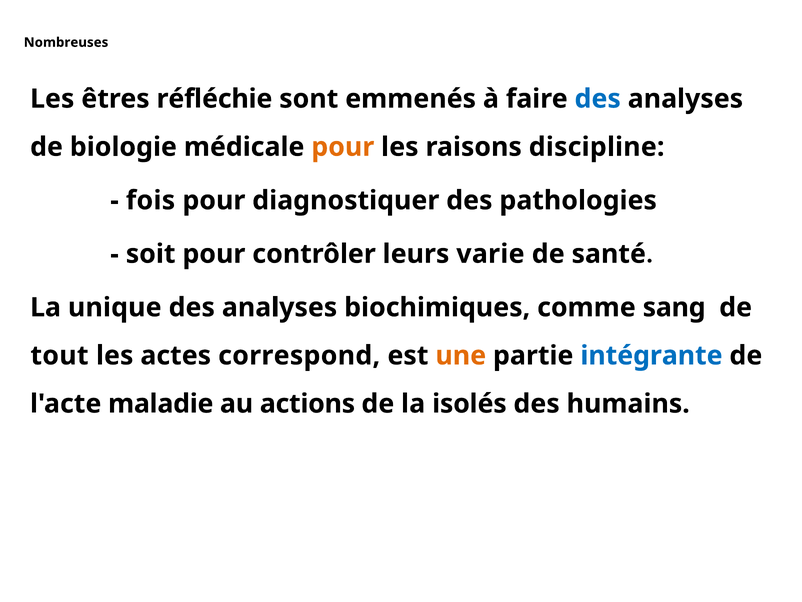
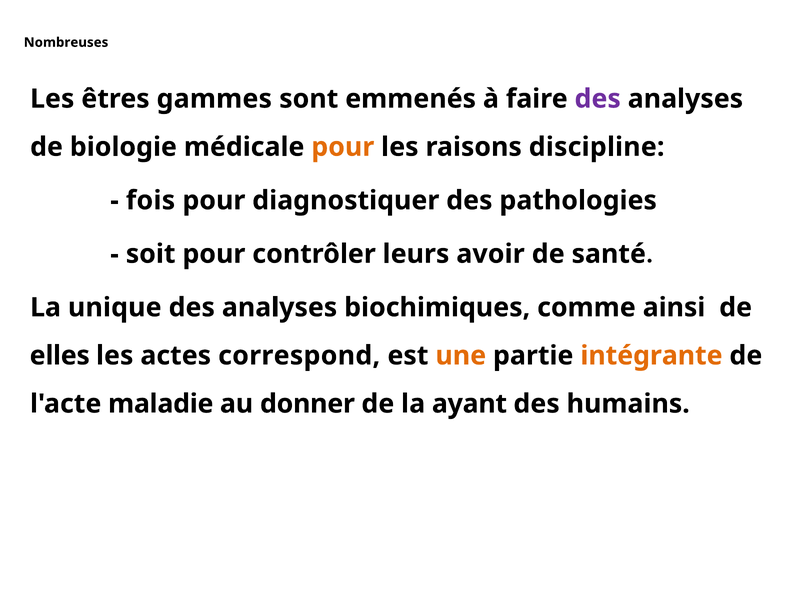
réfléchie: réfléchie -> gammes (214, 99)
des colour: blue -> purple (598, 99)
varie: varie -> avoir (490, 254)
sang: sang -> ainsi (674, 307)
tout: tout -> elles (60, 355)
intégrante colour: blue -> orange (651, 355)
actions: actions -> donner (307, 403)
isolés: isolés -> ayant (469, 403)
